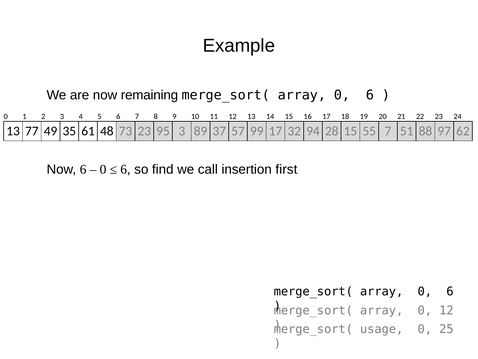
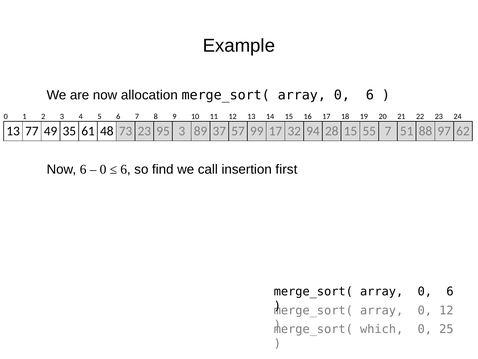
remaining: remaining -> allocation (149, 95)
usage: usage -> which (382, 329)
